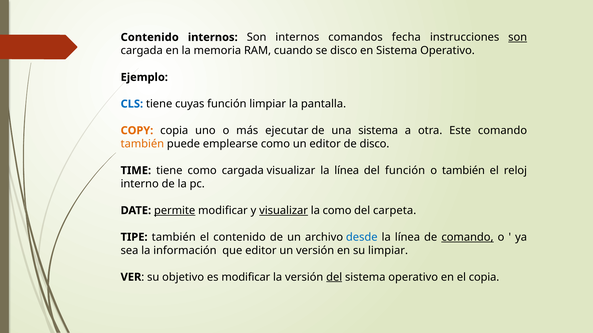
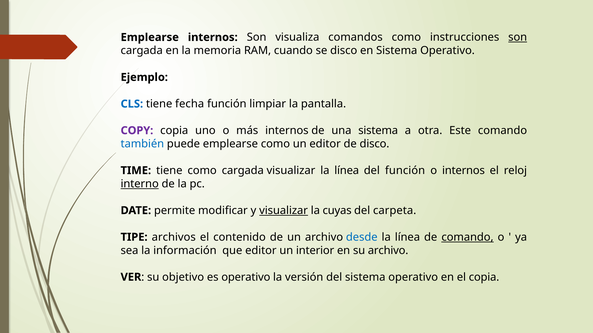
Contenido: Contenido -> Emplearse (150, 37)
Son internos: internos -> visualiza (297, 37)
comandos fecha: fecha -> como (406, 37)
cuyas: cuyas -> fecha (190, 104)
COPY colour: orange -> purple (137, 131)
más ejecutar: ejecutar -> internos (287, 131)
también colour: orange -> blue (142, 144)
o también: también -> internos (463, 171)
interno underline: none -> present (140, 184)
permite underline: present -> none (175, 211)
la como: como -> cuyas (337, 211)
TIPE también: también -> archivos (174, 237)
un versión: versión -> interior (315, 251)
su limpiar: limpiar -> archivo (388, 251)
es modificar: modificar -> operativo (246, 278)
del underline: present -> none (334, 278)
